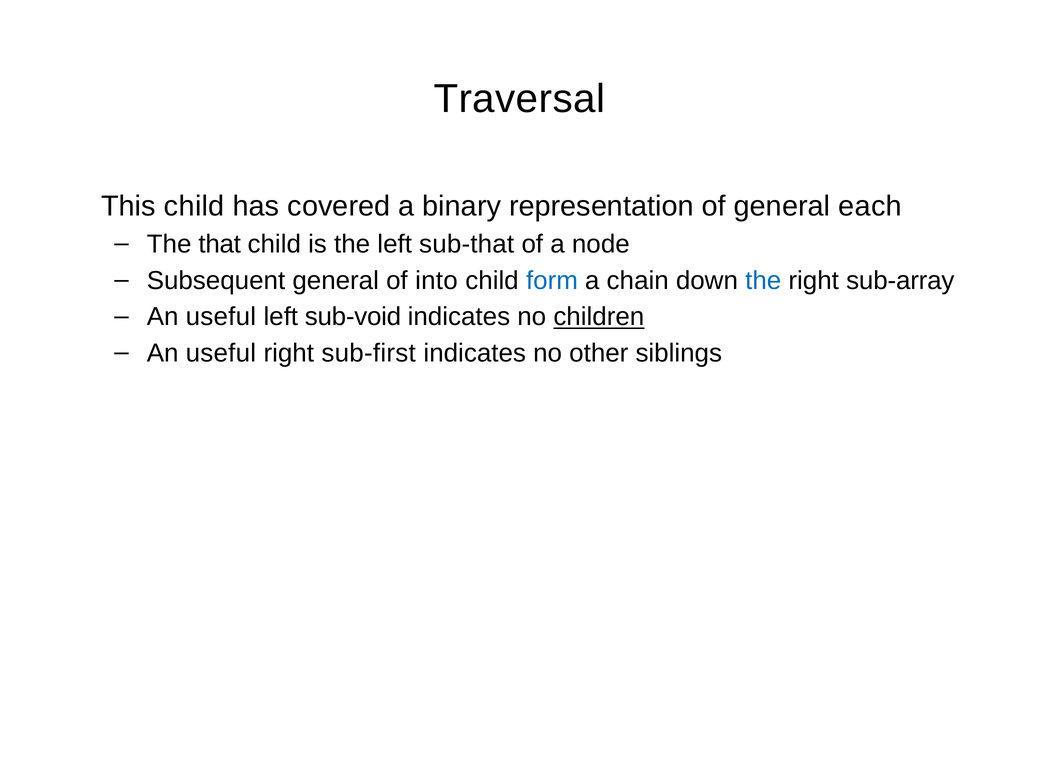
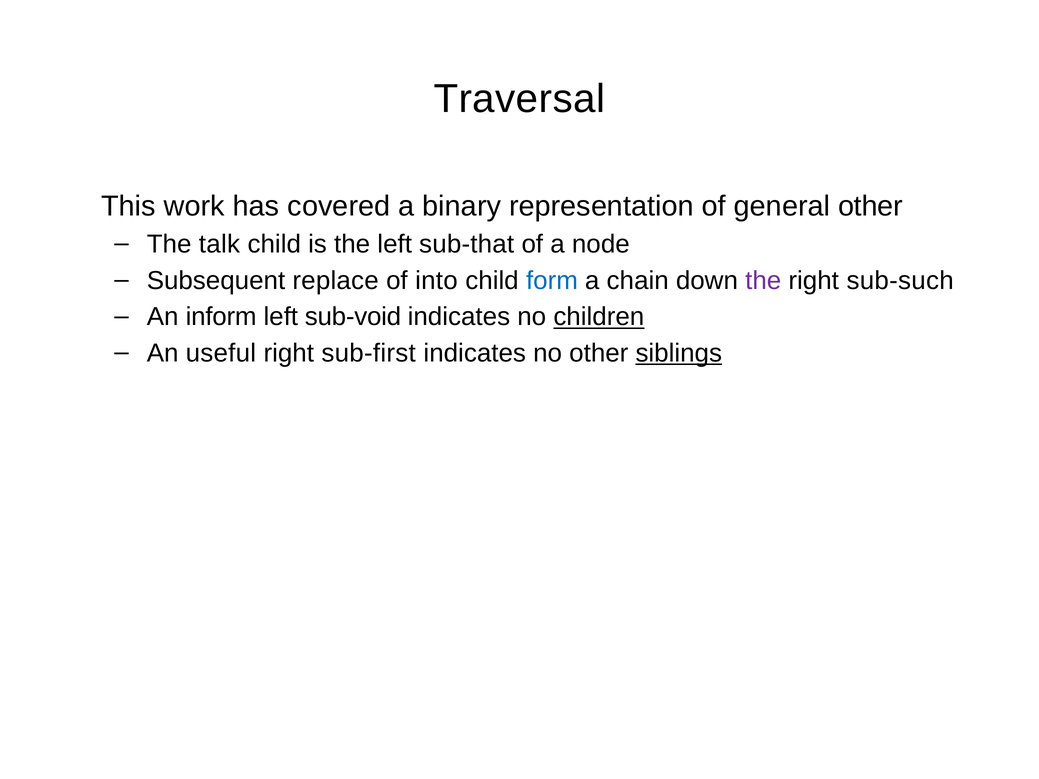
This child: child -> work (194, 206)
general each: each -> other (870, 206)
that: that -> talk (219, 244)
Subsequent general: general -> replace (336, 281)
the colour: blue -> purple (763, 281)
sub-array: sub-array -> sub-such (900, 281)
useful: useful -> inform (221, 317)
siblings underline: none -> present (679, 353)
